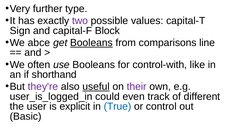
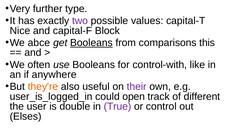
Sign: Sign -> Nice (20, 31)
line: line -> this (207, 43)
shorthand: shorthand -> anywhere (54, 75)
they're colour: purple -> orange (43, 87)
useful underline: present -> none (96, 87)
even: even -> open (134, 97)
explicit: explicit -> double (75, 107)
True colour: blue -> purple (118, 107)
Basic: Basic -> Elses (26, 117)
